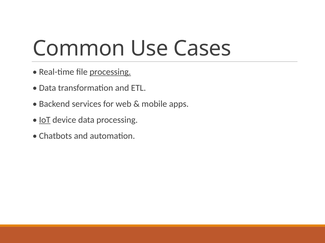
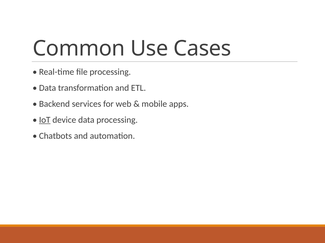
processing underline: present -> none (110, 72)
